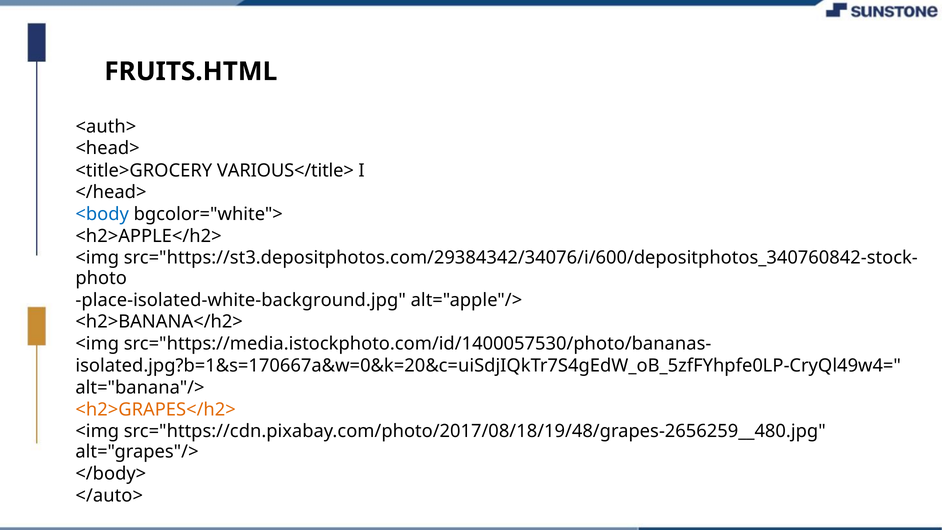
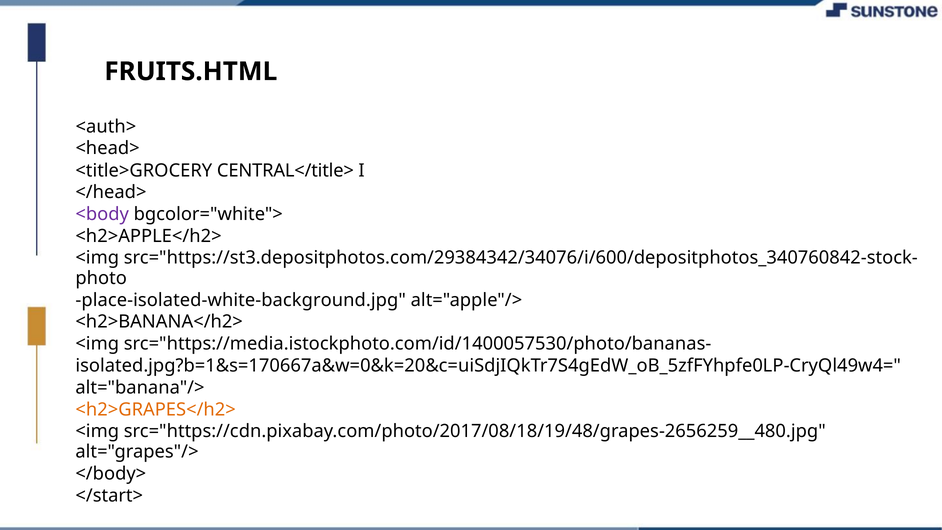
VARIOUS</title>: VARIOUS</title> -> CENTRAL</title> (285, 171)
<body colour: blue -> purple (102, 214)
</auto>: </auto> -> </start> (109, 495)
